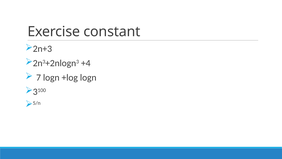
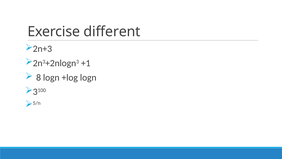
constant: constant -> different (112, 32)
+4: +4 -> +1 (86, 63)
7: 7 -> 8 (39, 77)
